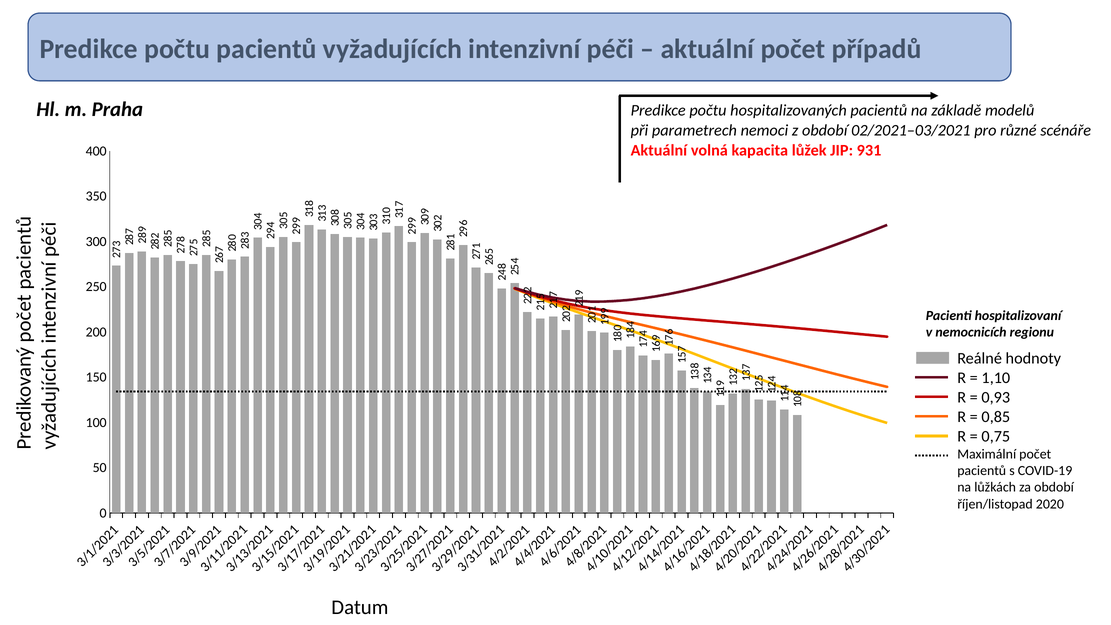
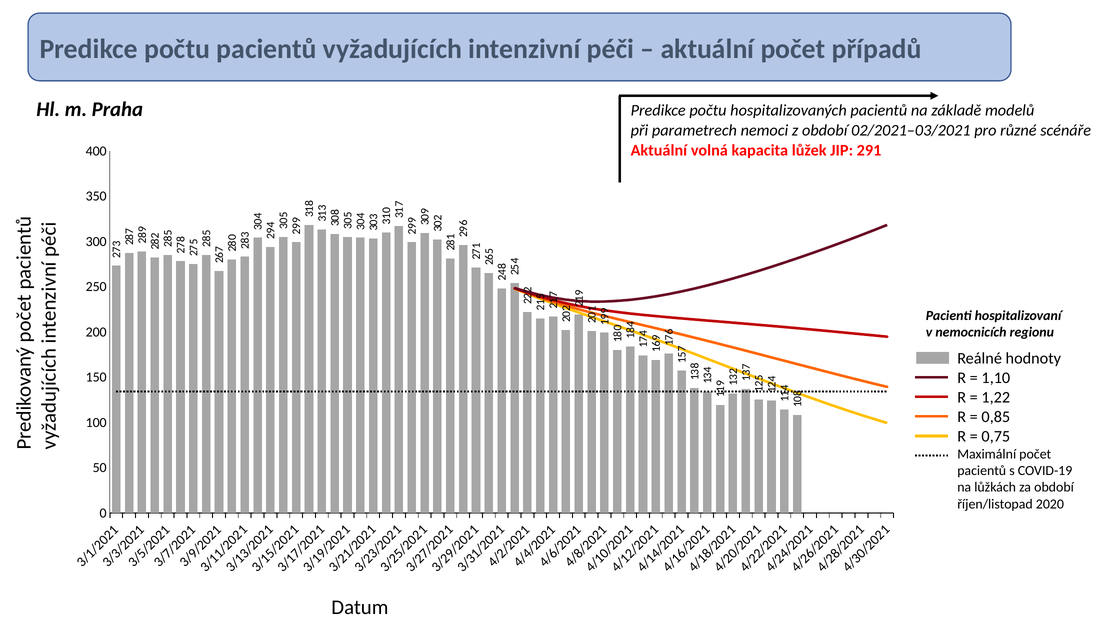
931: 931 -> 291 (869, 150)
0,93: 0,93 -> 1,22 (996, 397)
